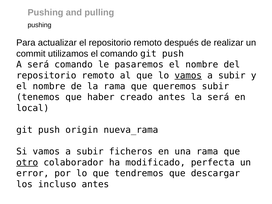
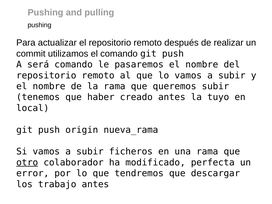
vamos underline: present -> none (188, 75)
la será: será -> tuyo (218, 97)
incluso: incluso -> trabajo (57, 184)
